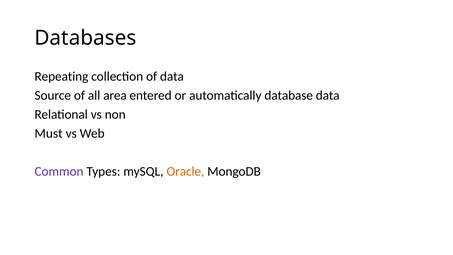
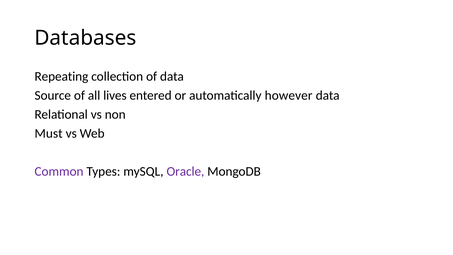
area: area -> lives (115, 96)
database: database -> however (289, 96)
Oracle colour: orange -> purple (185, 171)
